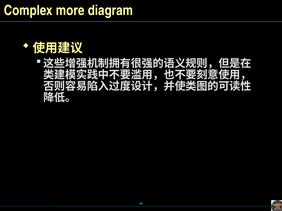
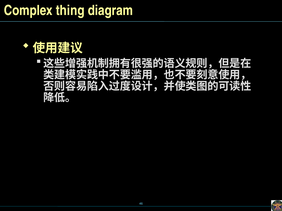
more: more -> thing (70, 10)
